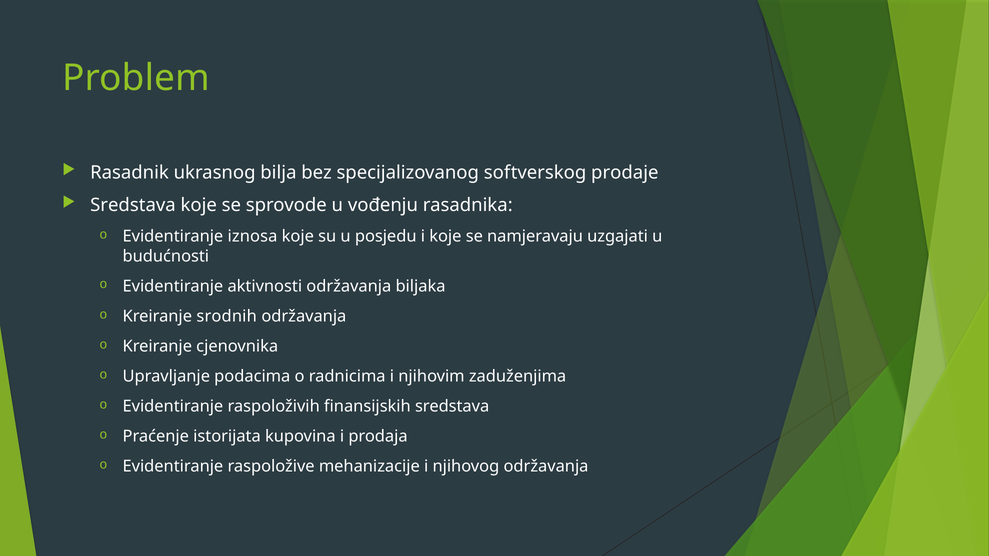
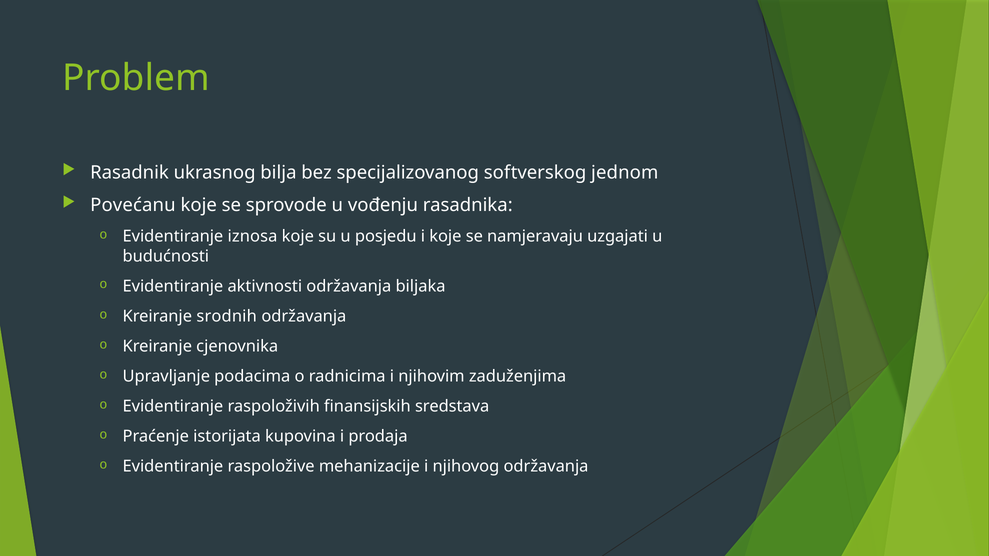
prodaje: prodaje -> jednom (625, 173)
Sredstava: Sredstava -> Povećanu (133, 205)
